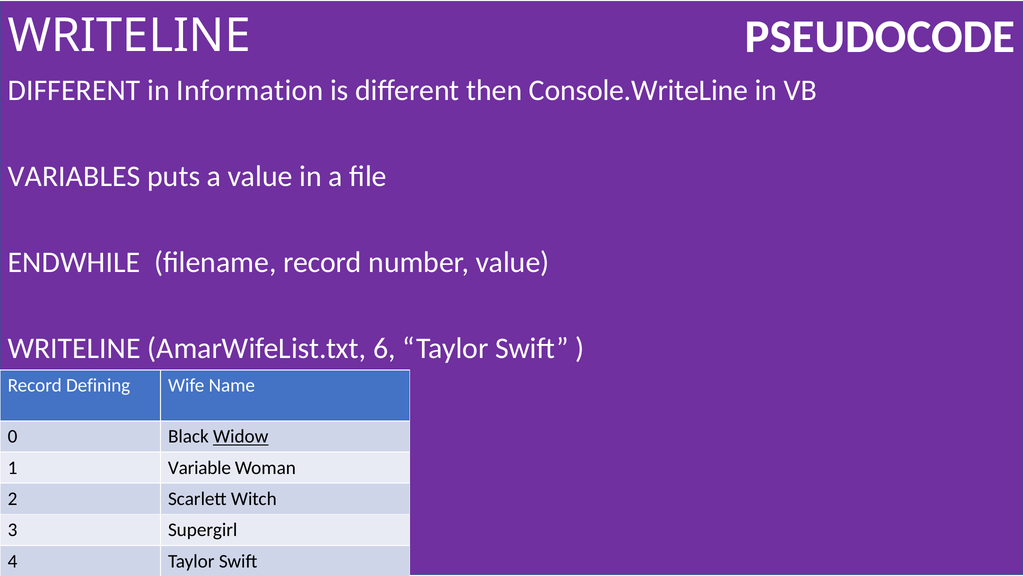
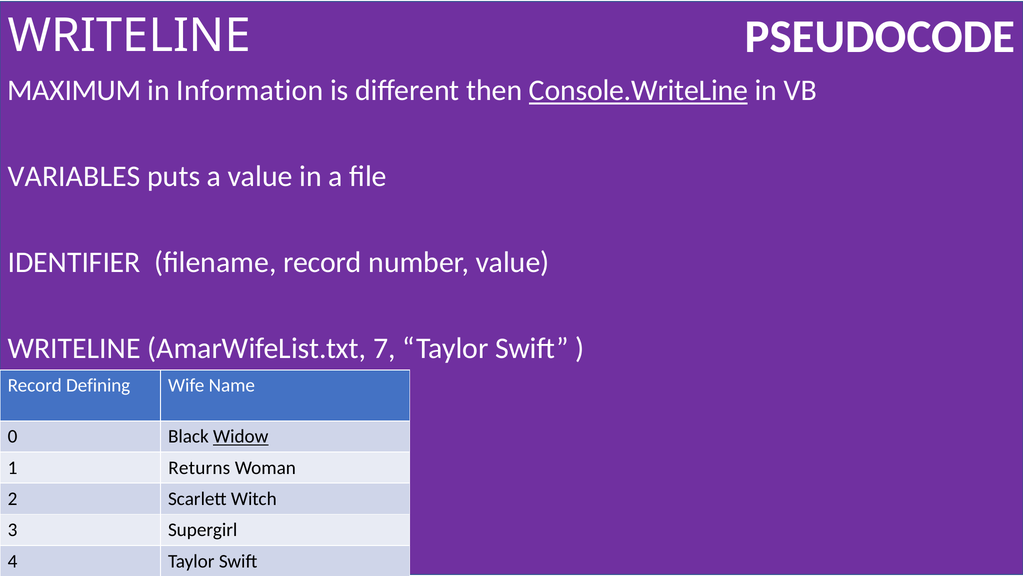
DIFFERENT: DIFFERENT -> MAXIMUM (74, 91)
Console.WriteLine underline: none -> present (638, 91)
ENDWHILE: ENDWHILE -> IDENTIFIER (74, 262)
6: 6 -> 7 (384, 348)
Variable: Variable -> Returns (199, 467)
